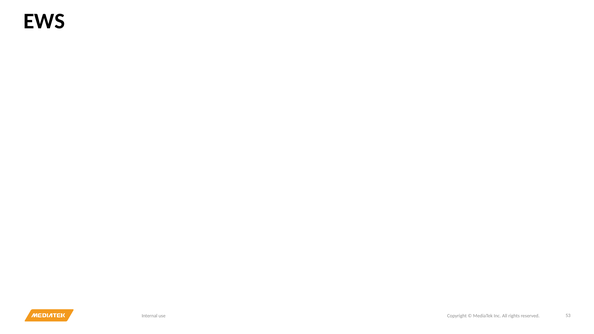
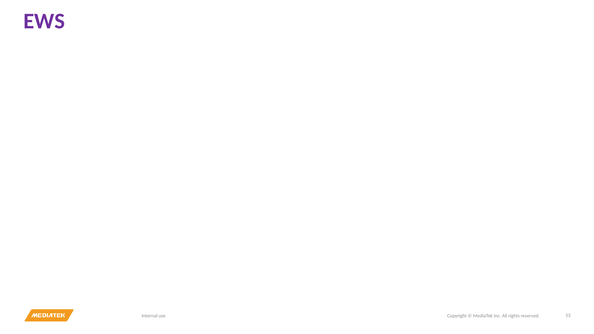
EWS colour: black -> purple (44, 21)
